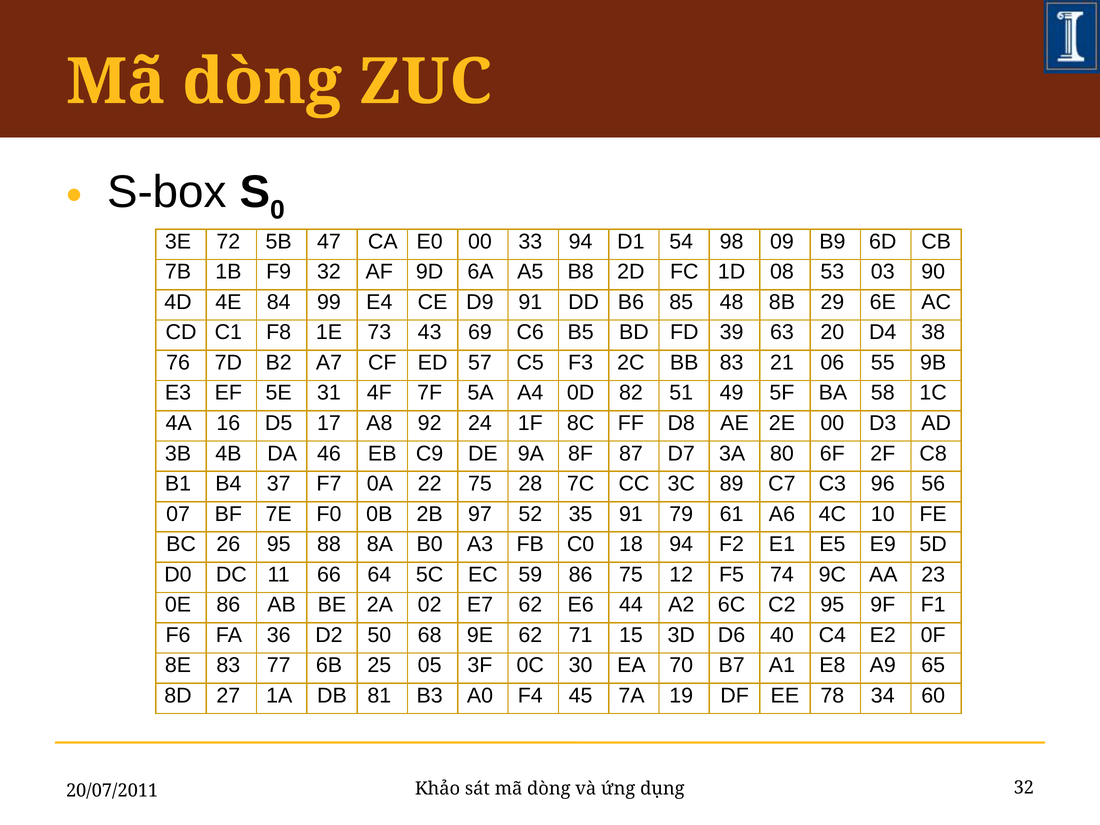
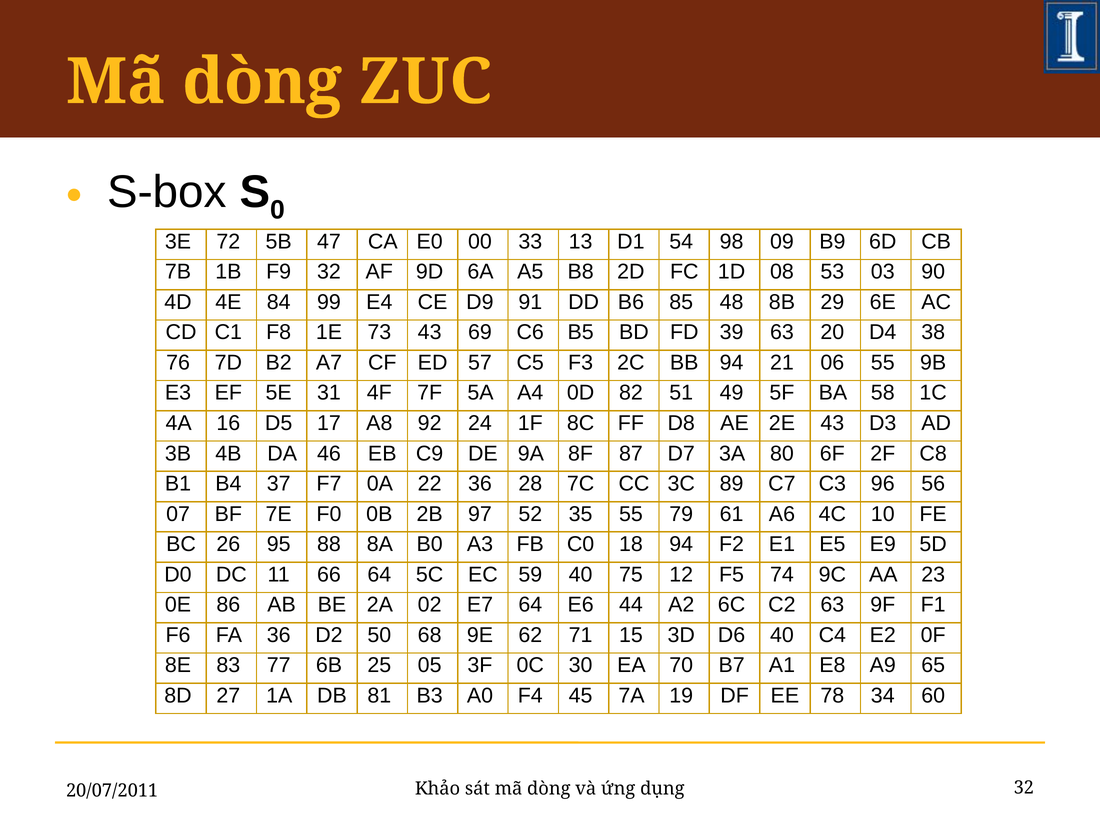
33 94: 94 -> 13 (581, 242)
BB 83: 83 -> 94 (732, 363)
2E 00: 00 -> 43 (832, 423)
22 75: 75 -> 36 (480, 484)
35 91: 91 -> 55 (631, 514)
59 86: 86 -> 40 (581, 575)
E7 62: 62 -> 64 (530, 605)
C2 95: 95 -> 63 (832, 605)
